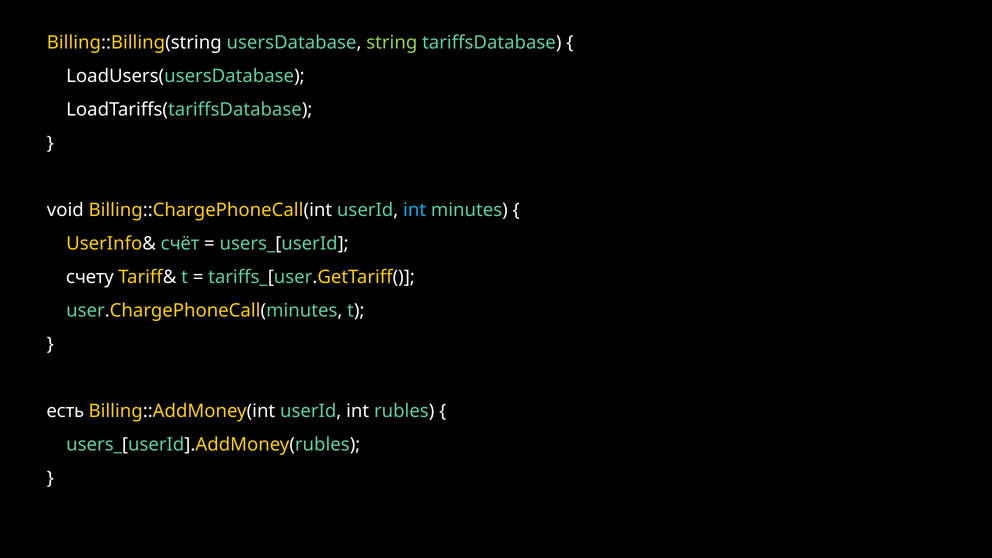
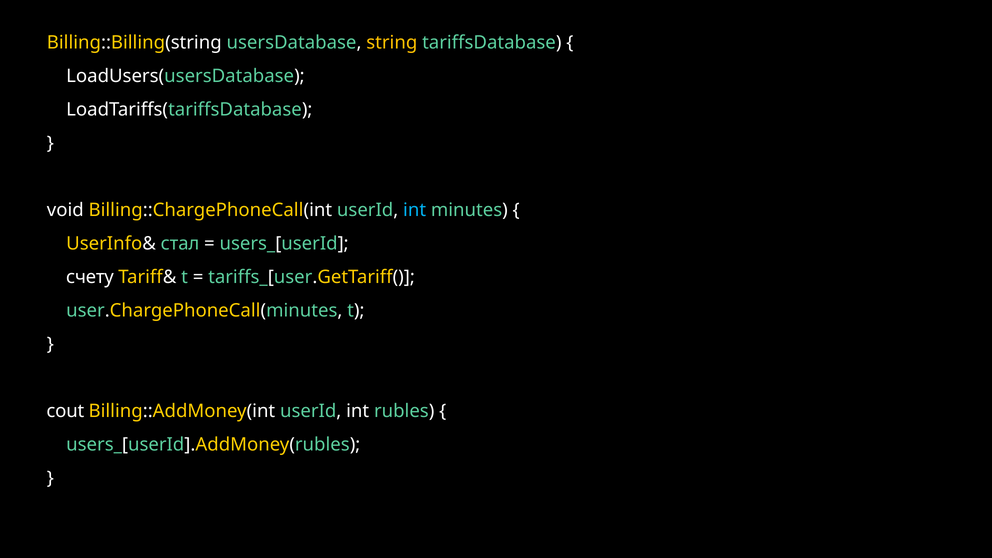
string colour: light green -> yellow (392, 43)
счёт: счёт -> стал (180, 244)
есть: есть -> cout (65, 411)
